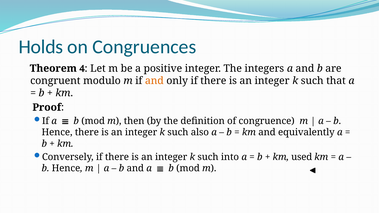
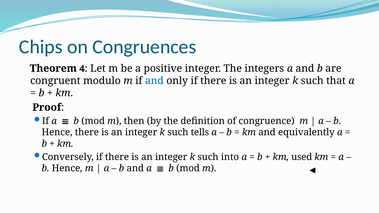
Holds: Holds -> Chips (41, 47)
and colour: orange -> blue (154, 81)
also: also -> tells (200, 132)
